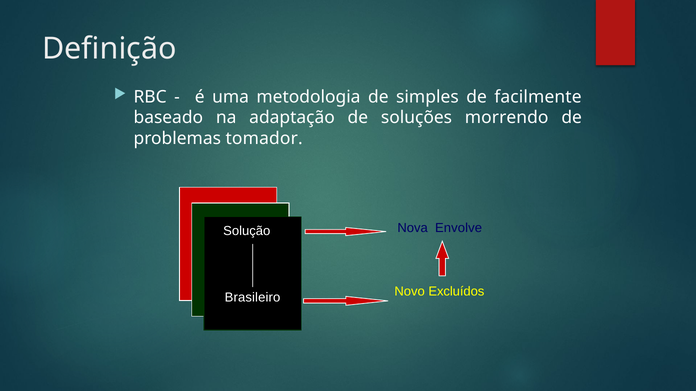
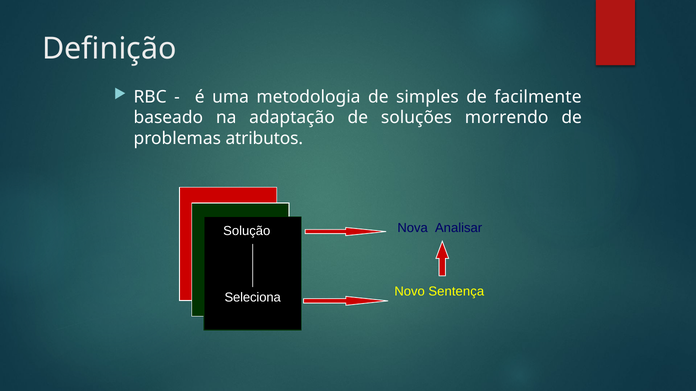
tomador: tomador -> atributos (264, 139)
Envolve: Envolve -> Analisar (459, 228)
Excluídos: Excluídos -> Sentença (456, 292)
Brasileiro: Brasileiro -> Seleciona (253, 298)
